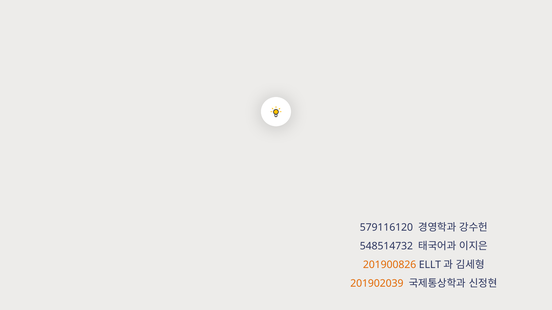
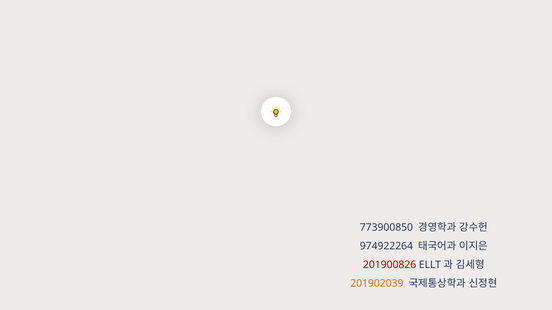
579116120: 579116120 -> 773900850 (386, 228)
548514732: 548514732 -> 974922264 (386, 247)
201900826 colour: orange -> red (390, 265)
